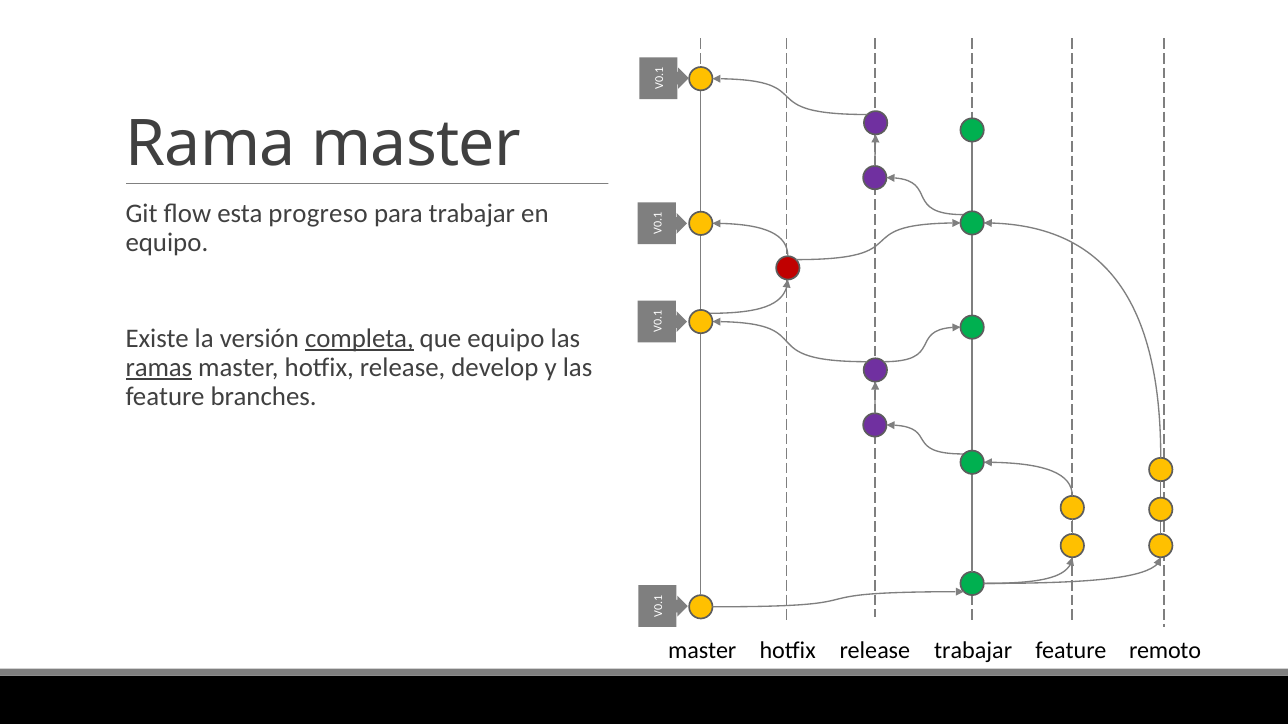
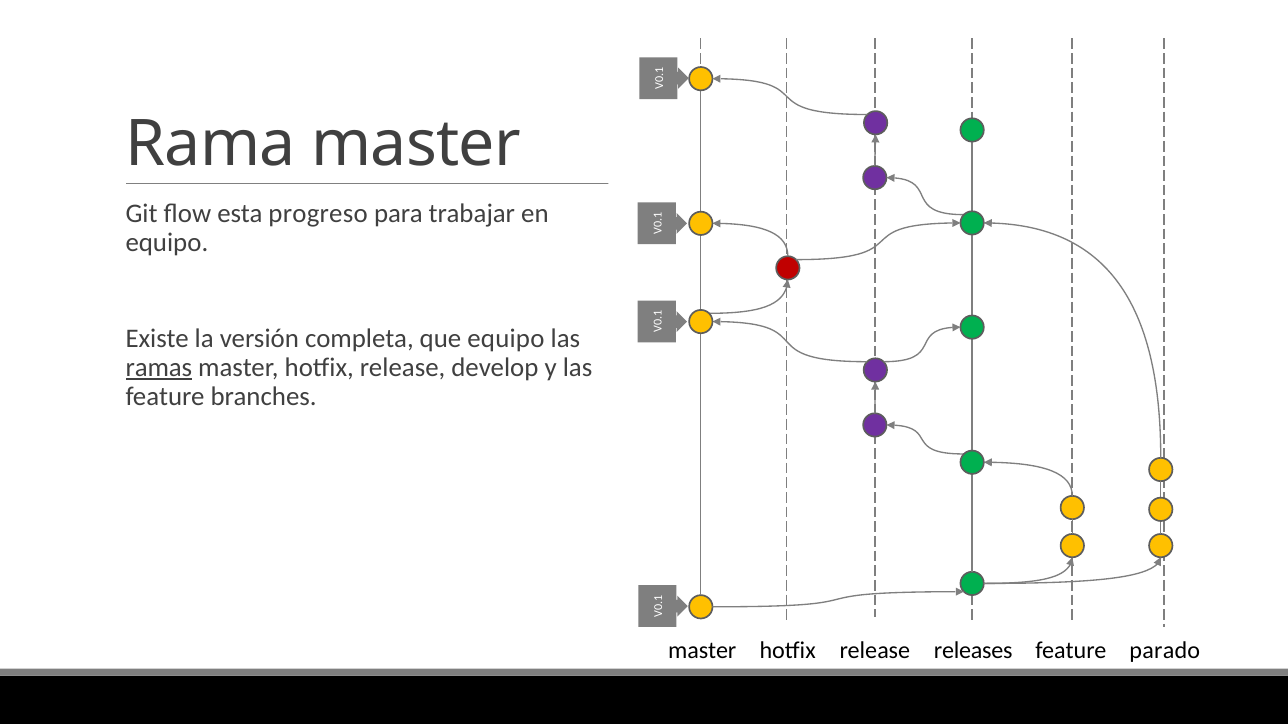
completa underline: present -> none (359, 339)
hotfix trabajar: trabajar -> releases (973, 651)
remoto: remoto -> parado (1165, 651)
